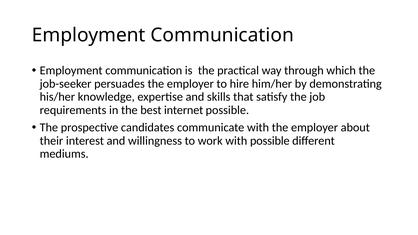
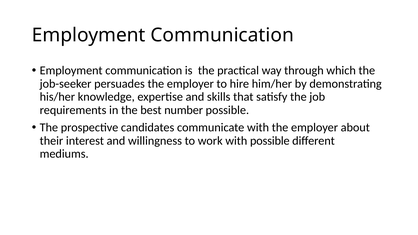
internet: internet -> number (184, 110)
